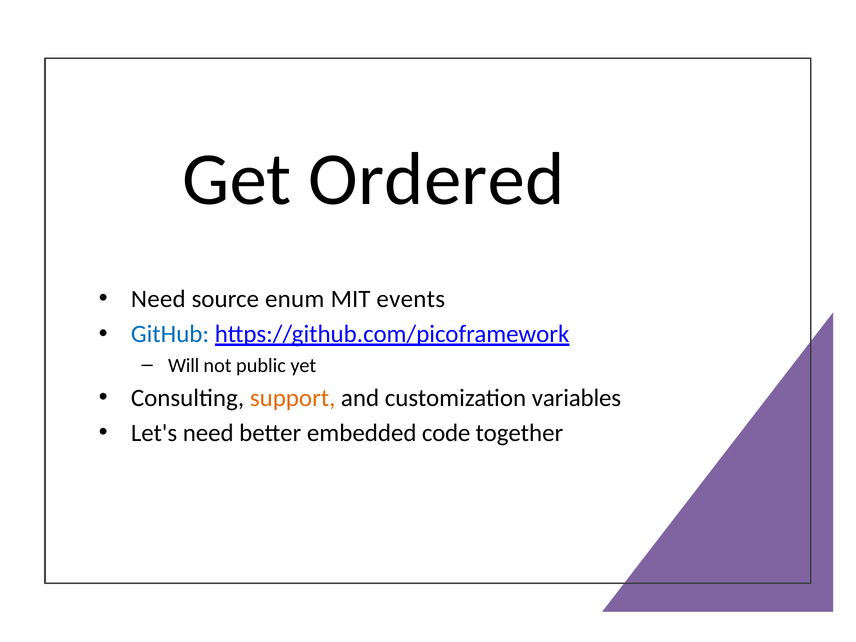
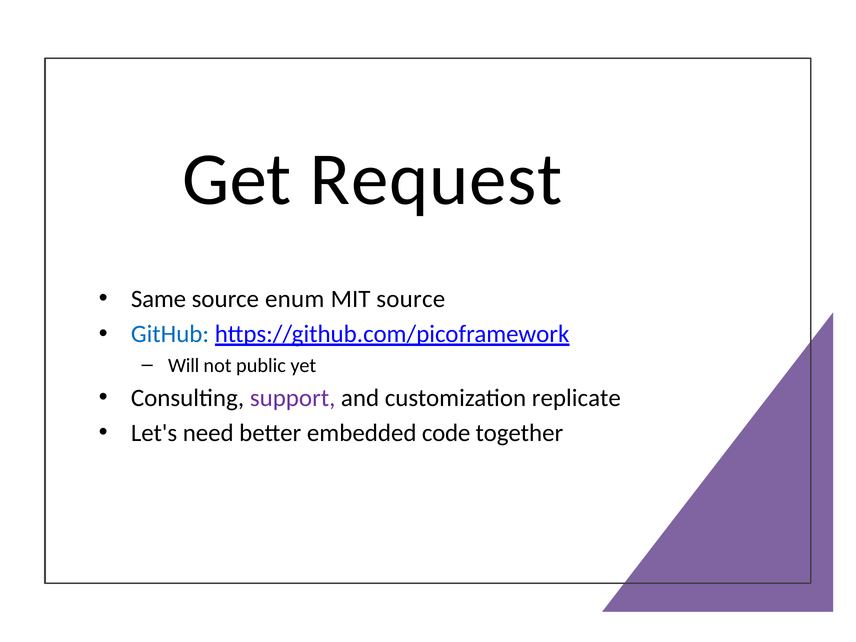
Ordered: Ordered -> Request (436, 179)
Need: Need -> Same (159, 299)
MIT events: events -> source (411, 299)
support colour: orange -> purple (293, 398)
variables: variables -> replicate (576, 398)
